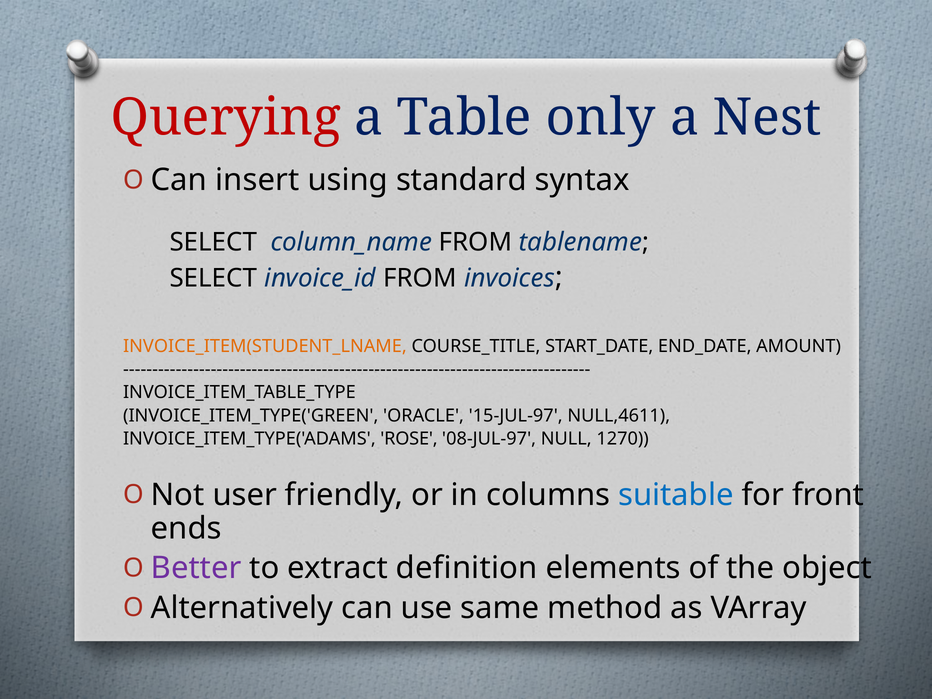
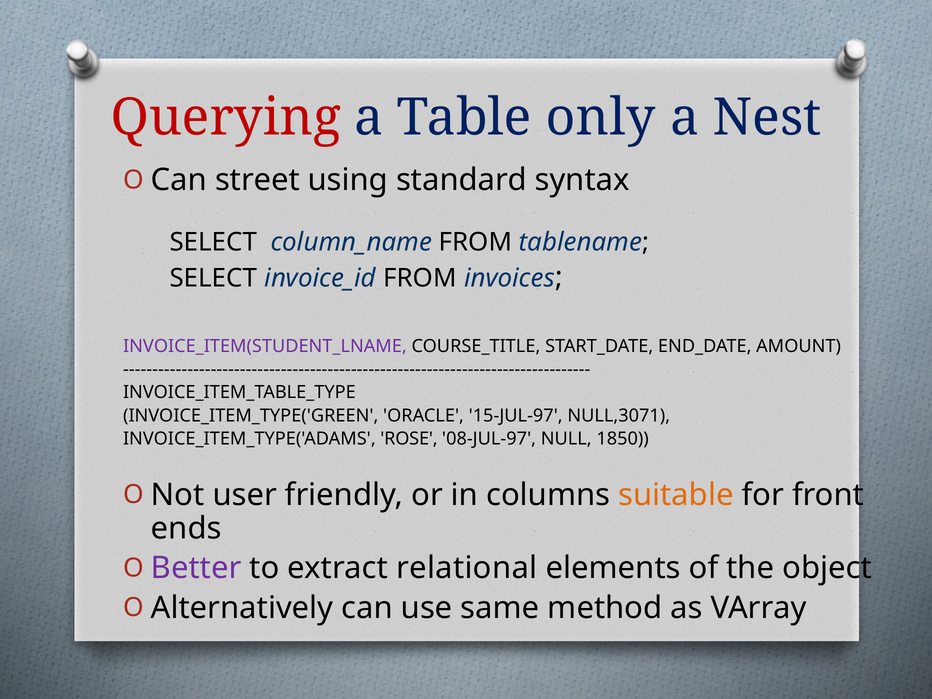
insert: insert -> street (257, 180)
INVOICE_ITEM(STUDENT_LNAME colour: orange -> purple (265, 346)
NULL,4611: NULL,4611 -> NULL,3071 (619, 416)
1270: 1270 -> 1850 (623, 439)
suitable colour: blue -> orange (676, 495)
definition: definition -> relational (467, 568)
